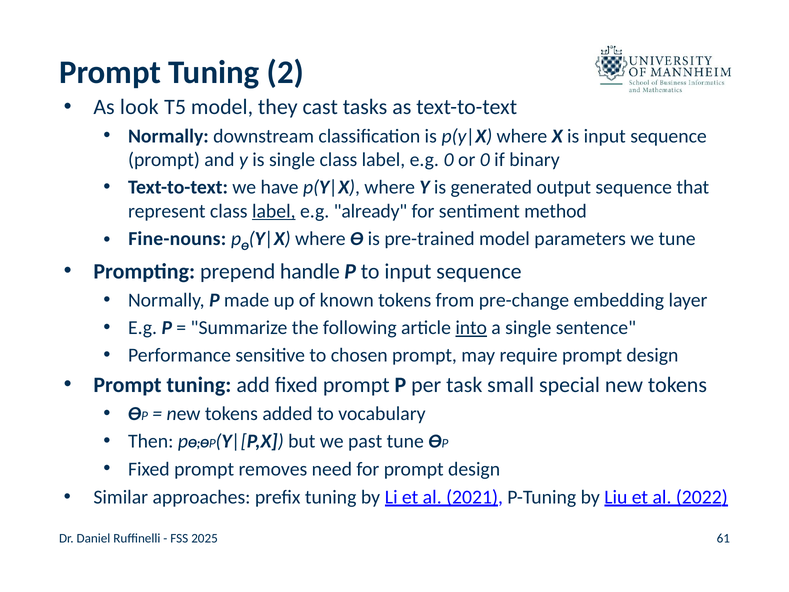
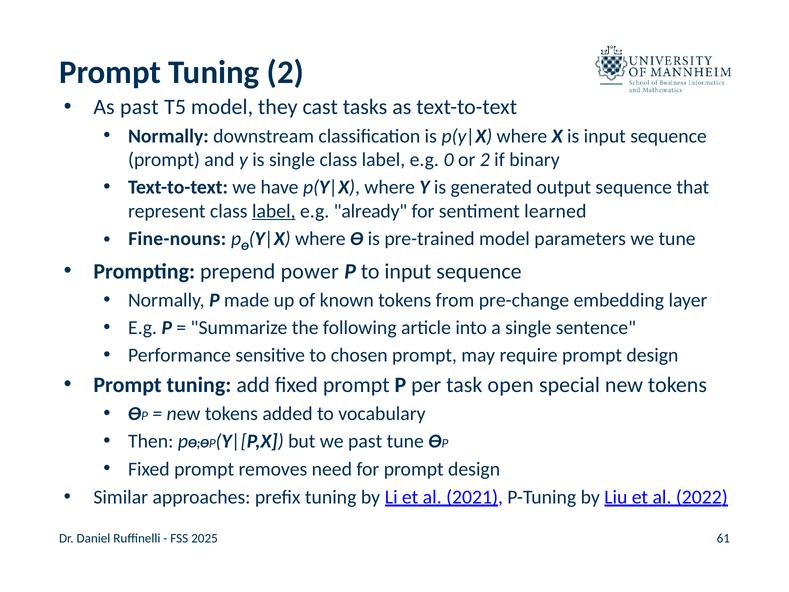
As look: look -> past (139, 107)
or 0: 0 -> 2 (485, 160)
method: method -> learned (555, 211)
handle: handle -> power (310, 271)
into underline: present -> none (471, 328)
small: small -> open (511, 385)
